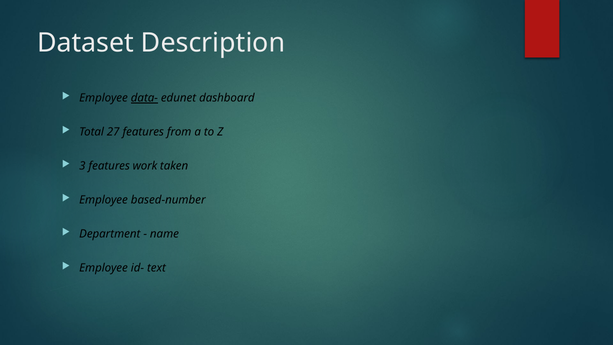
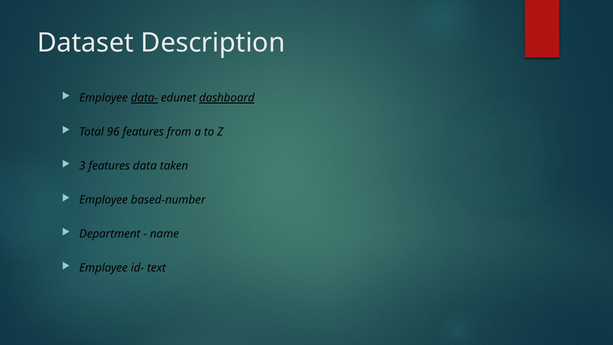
dashboard underline: none -> present (227, 98)
27: 27 -> 96 (113, 132)
work: work -> data (145, 166)
